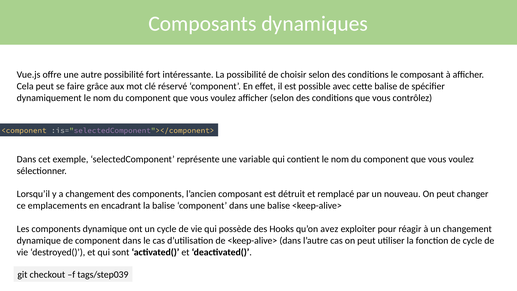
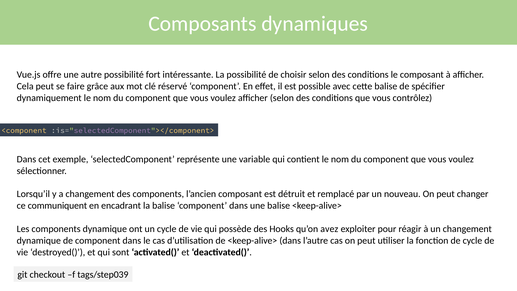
emplacements: emplacements -> communiquent (57, 206)
